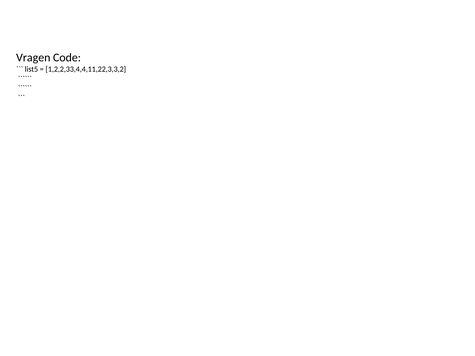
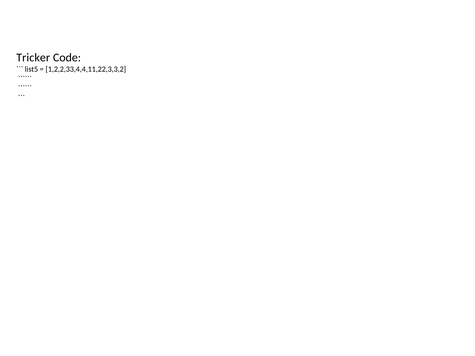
Vragen: Vragen -> Tricker (33, 58)
